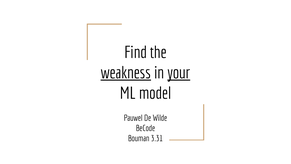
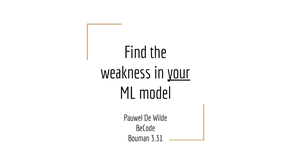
weakness underline: present -> none (126, 73)
